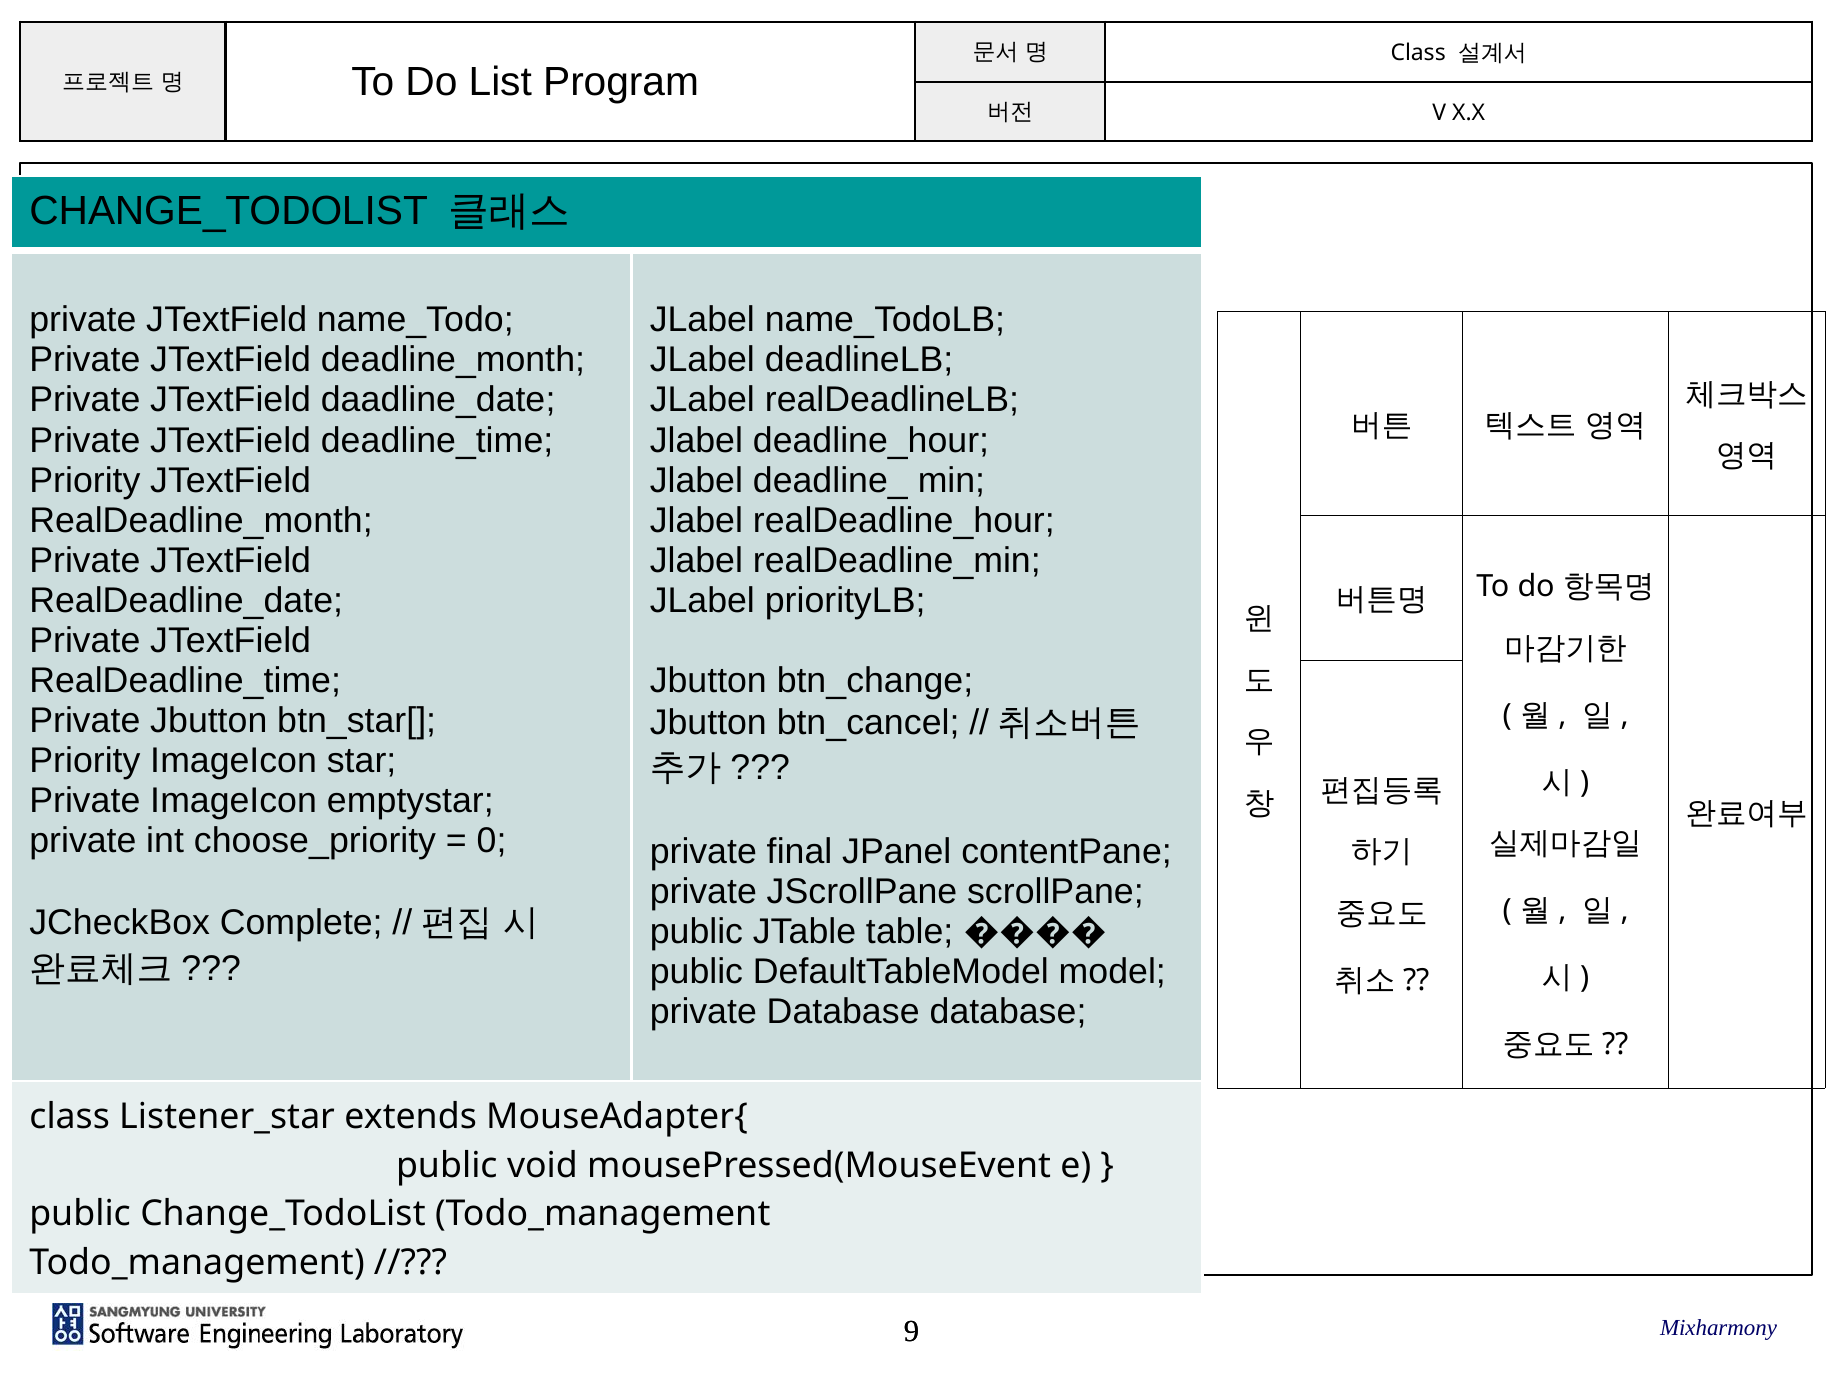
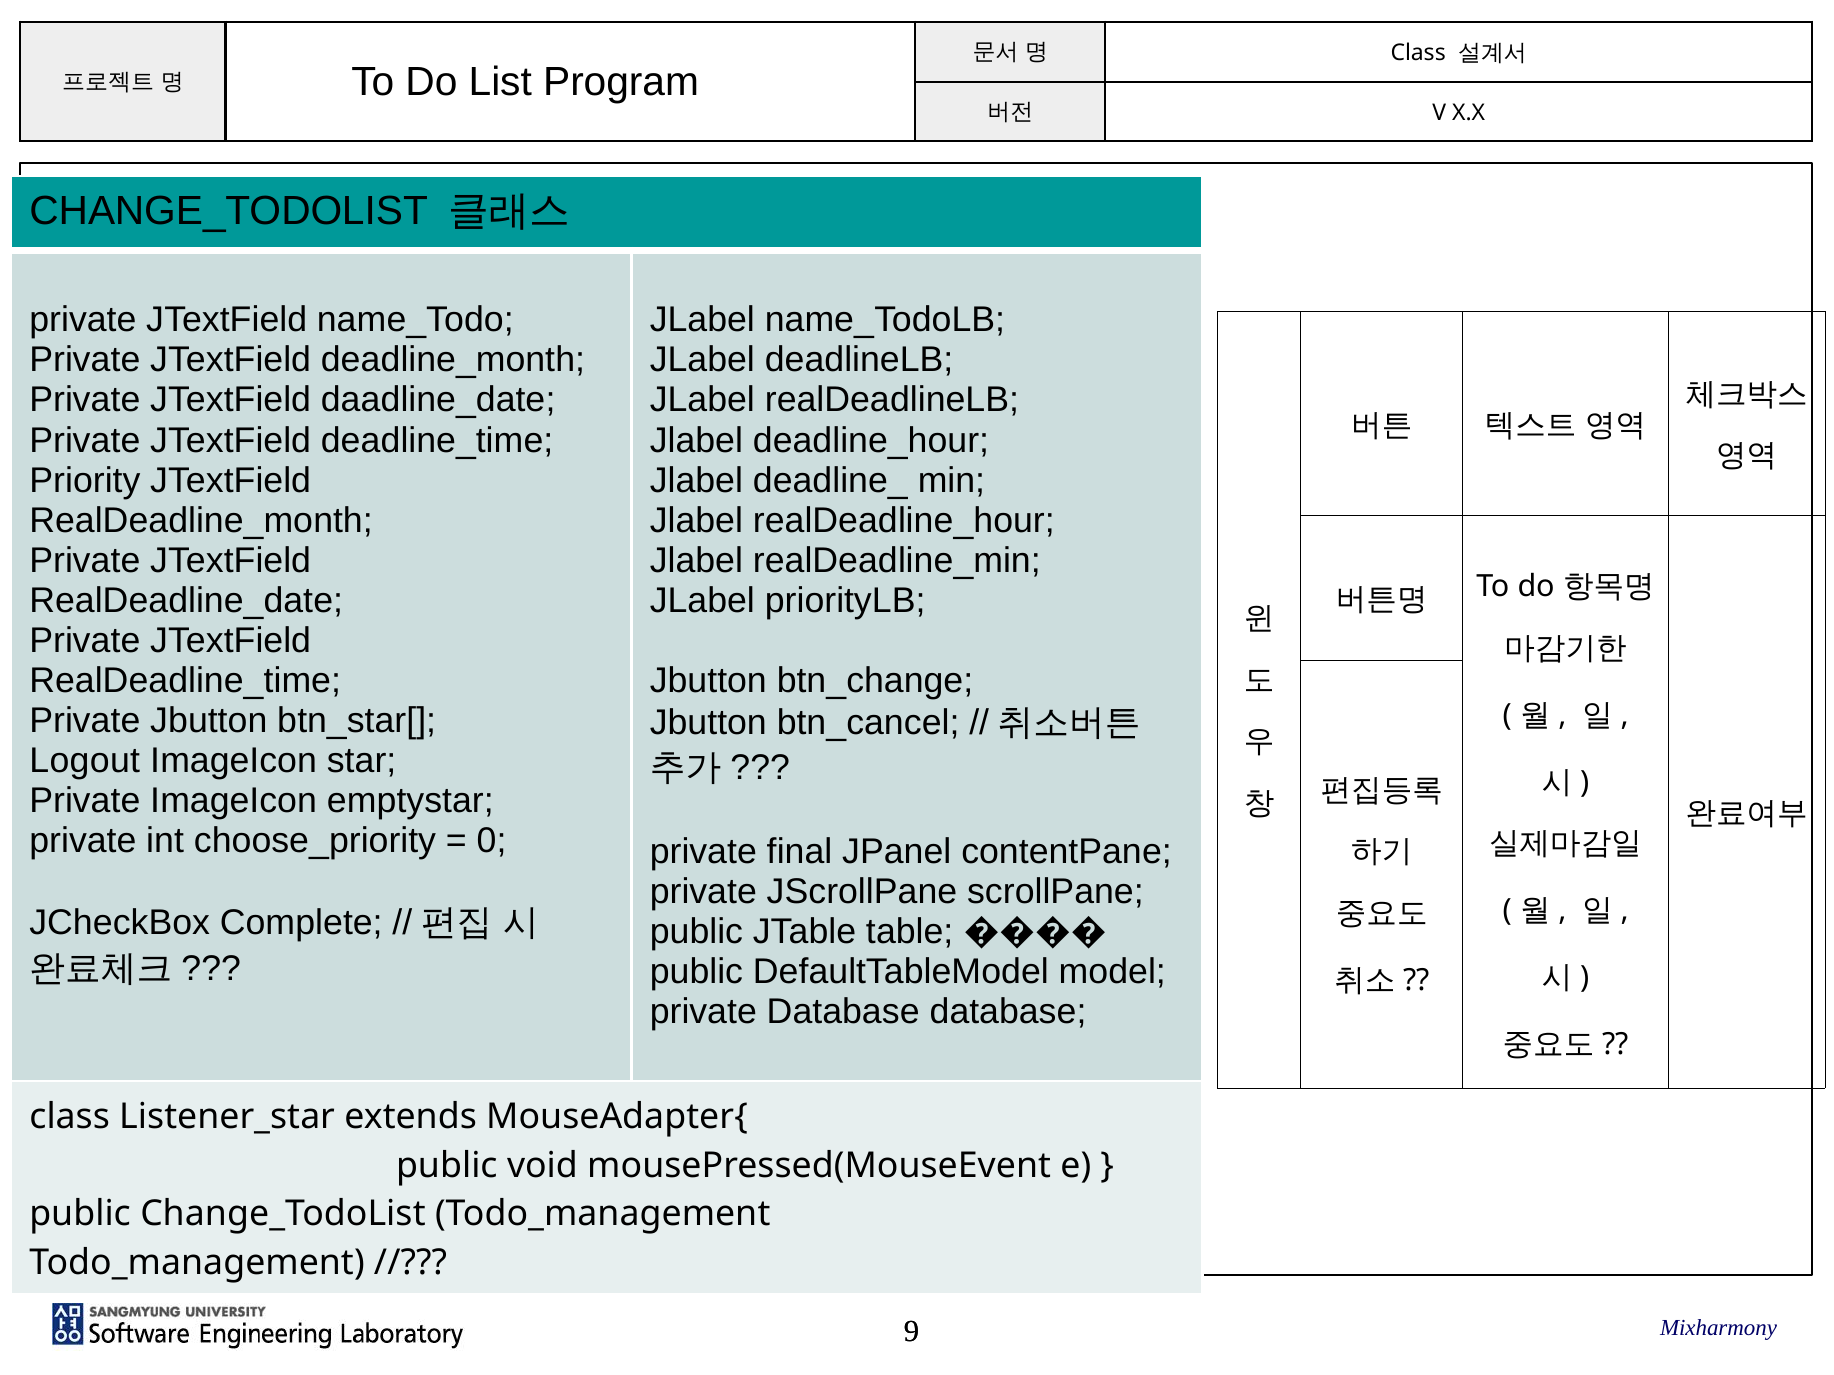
Priority: Priority -> Logout (85, 761)
